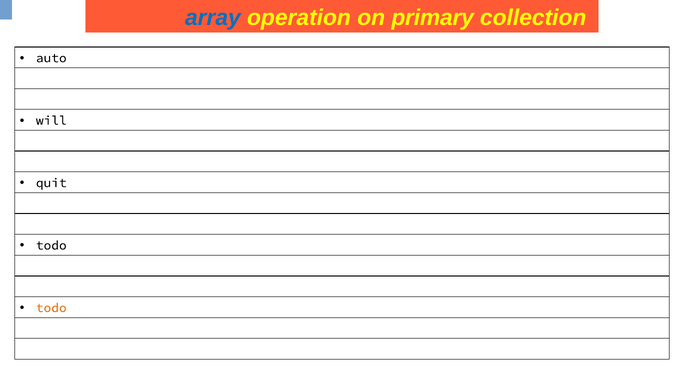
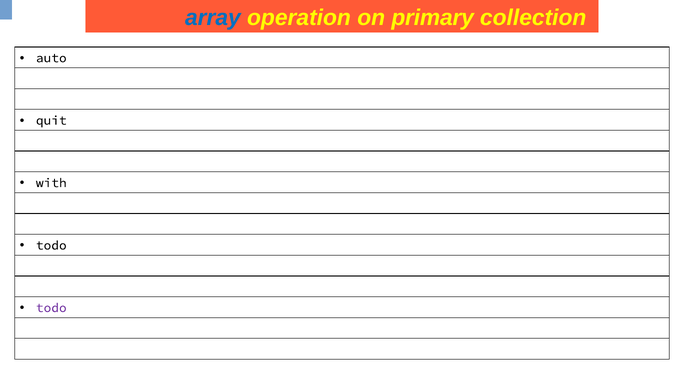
will: will -> quit (51, 120)
quit: quit -> with (51, 183)
todo colour: orange -> purple (51, 308)
